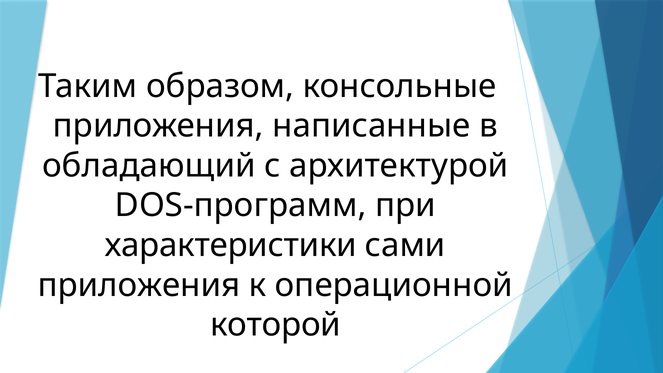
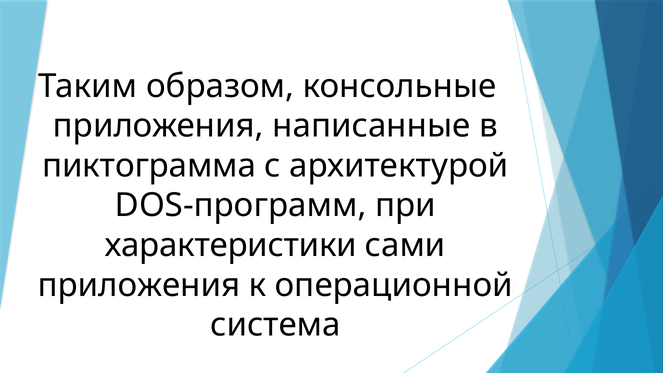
обладающий: обладающий -> пиктограмма (149, 166)
которой: которой -> система (275, 325)
